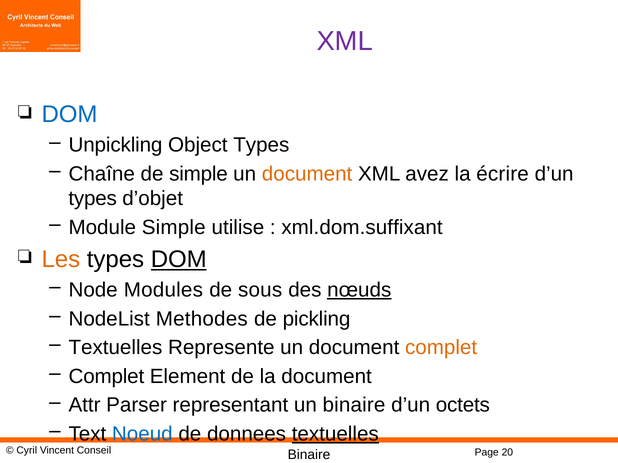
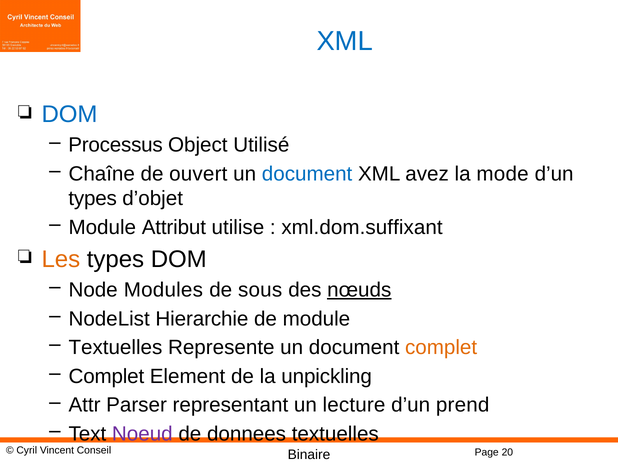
XML colour: purple -> blue (345, 41)
Unpickling: Unpickling -> Processus (116, 145)
Object Types: Types -> Utilisé (261, 145)
de simple: simple -> ouvert (198, 174)
document colour: orange -> blue (307, 174)
écrire: écrire -> mode (503, 174)
Module Simple: Simple -> Attribut (174, 228)
DOM underline: present -> none (179, 260)
Methodes: Methodes -> Hierarchie (202, 319)
de pickling: pickling -> module (316, 319)
la document: document -> unpickling (327, 377)
un binaire: binaire -> lecture (354, 406)
octets: octets -> prend (463, 406)
Noeud colour: blue -> purple (142, 434)
textuelles underline: present -> none (335, 434)
